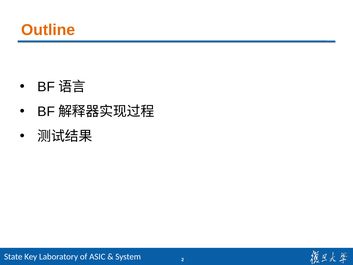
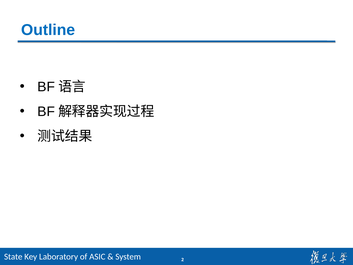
Outline colour: orange -> blue (48, 30)
